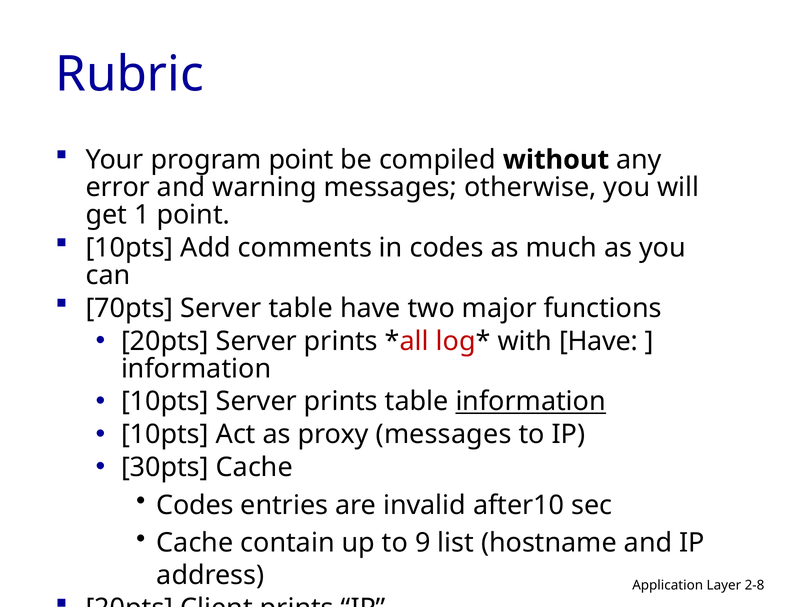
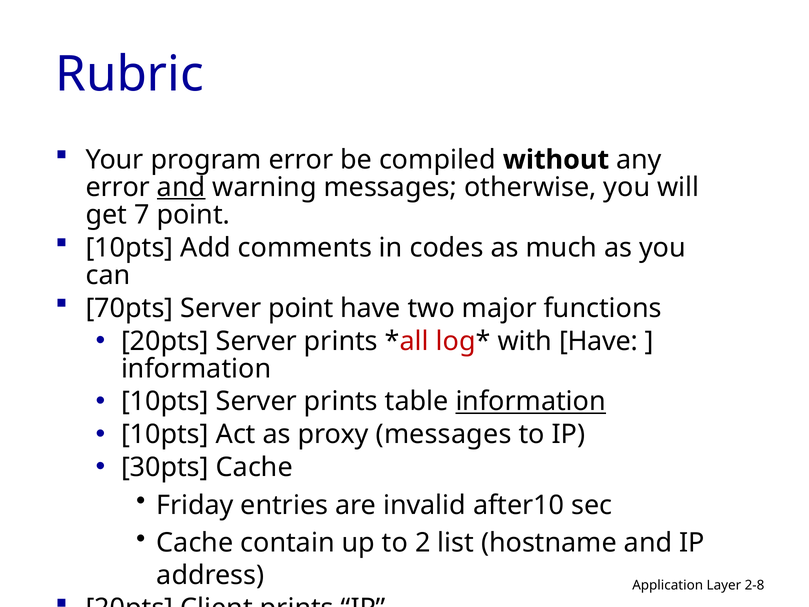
program point: point -> error (301, 160)
and underline: none -> present (181, 187)
1: 1 -> 7 (142, 215)
Server table: table -> point (301, 308)
Codes: Codes -> Friday (195, 505)
9: 9 -> 2 (423, 543)
